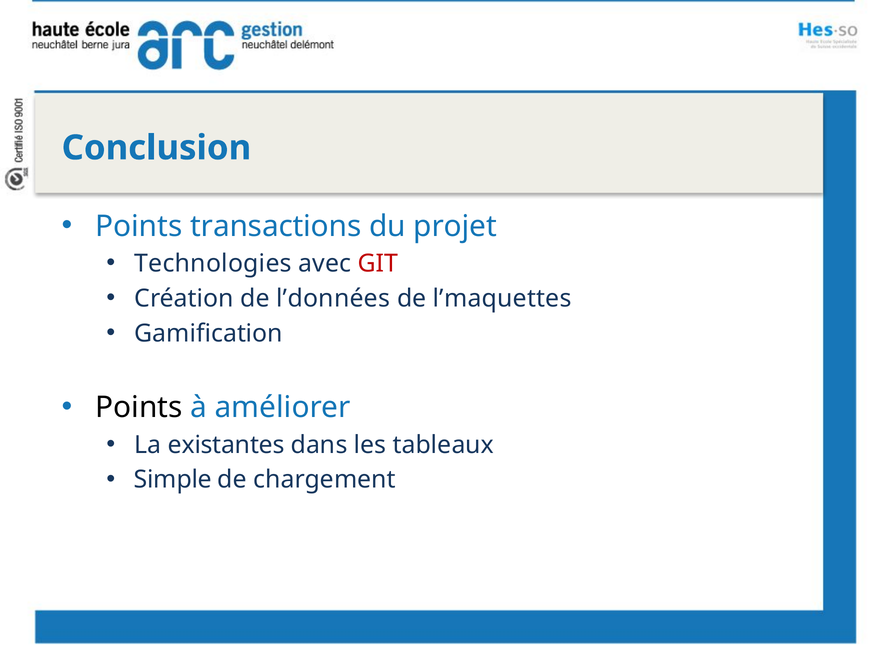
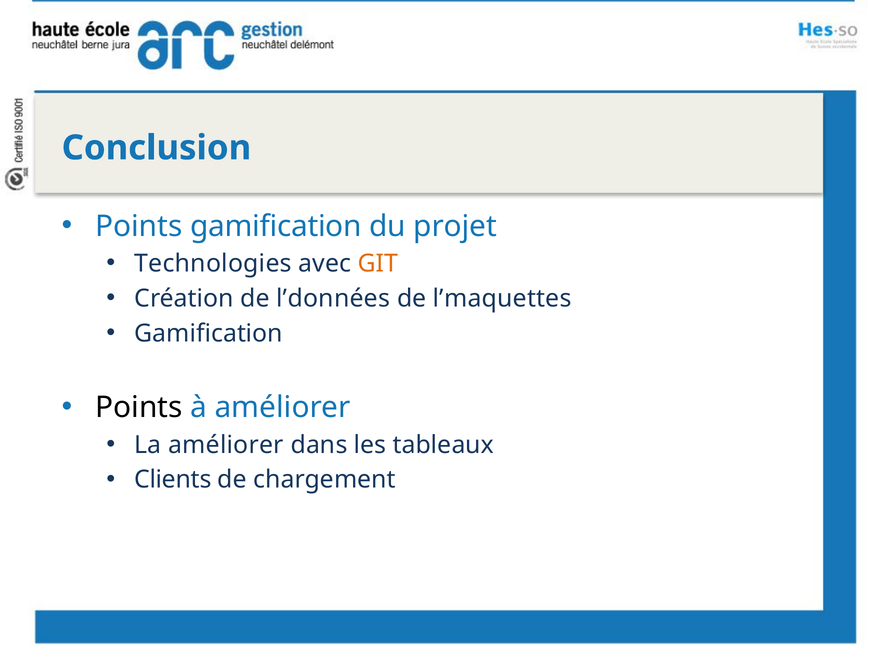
Points transactions: transactions -> gamification (276, 226)
GIT colour: red -> orange (378, 263)
La existantes: existantes -> améliorer (226, 444)
Simple: Simple -> Clients (173, 479)
